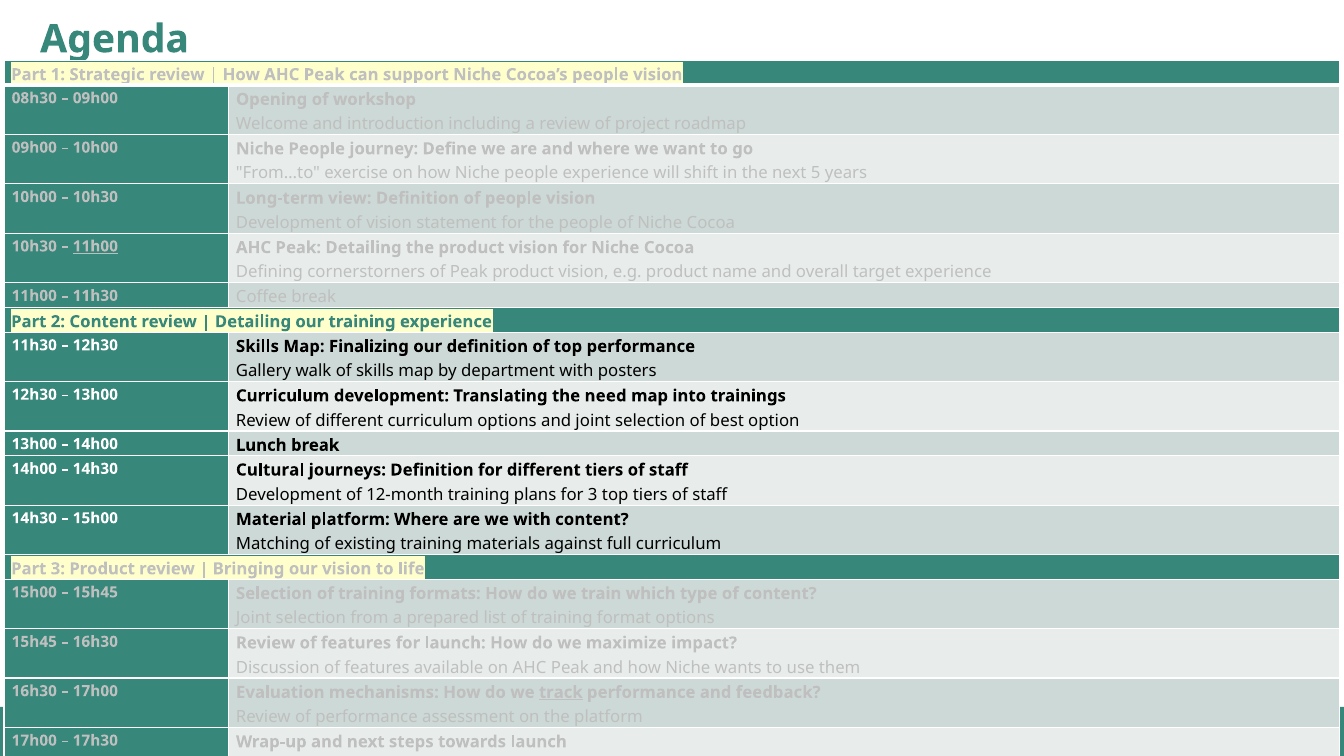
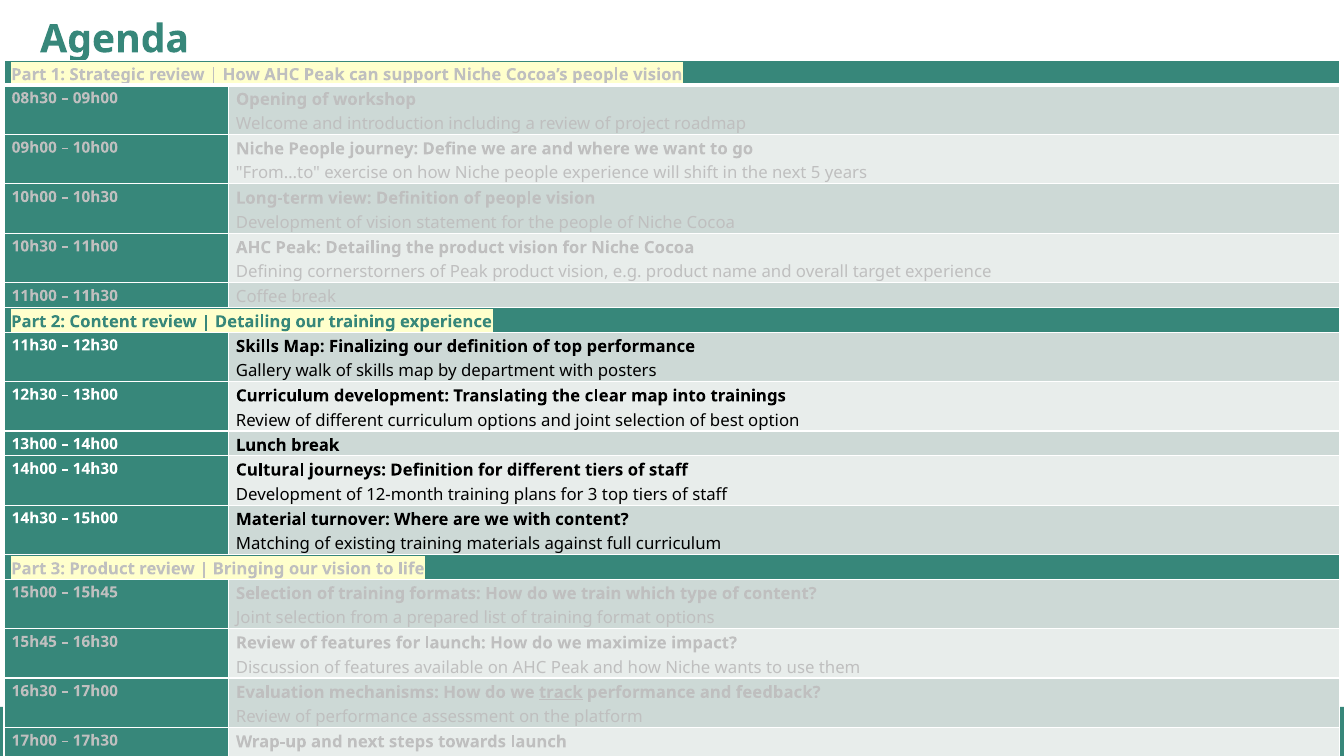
11h00 underline: present -> none (95, 246)
need: need -> clear (606, 396)
Material platform: platform -> turnover (350, 519)
